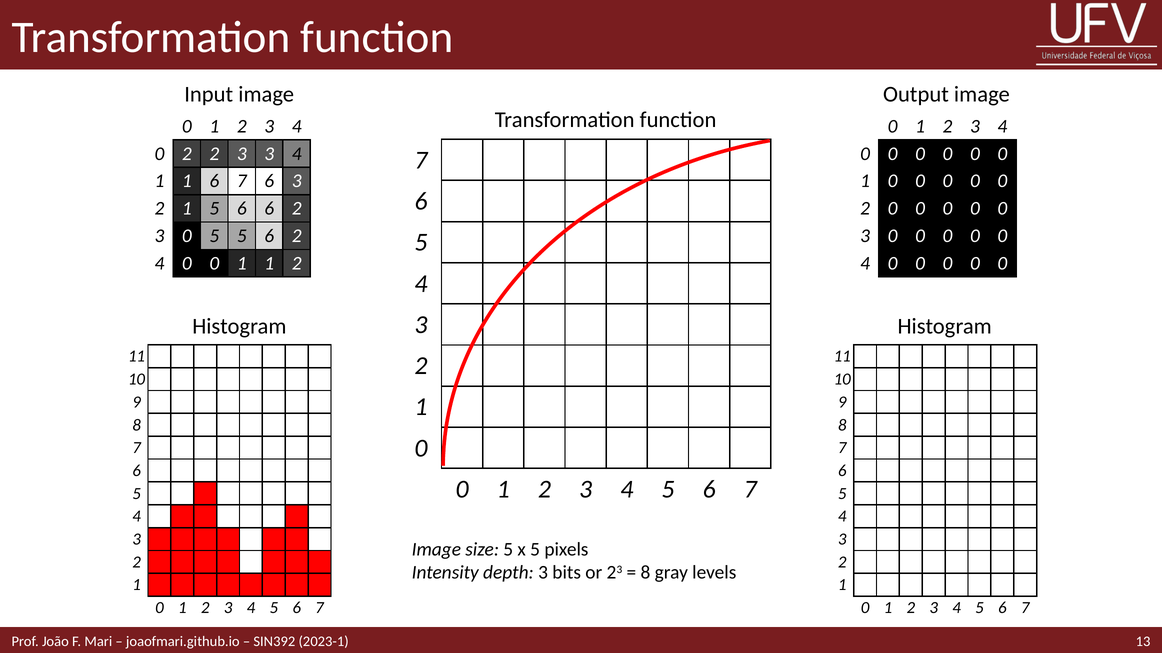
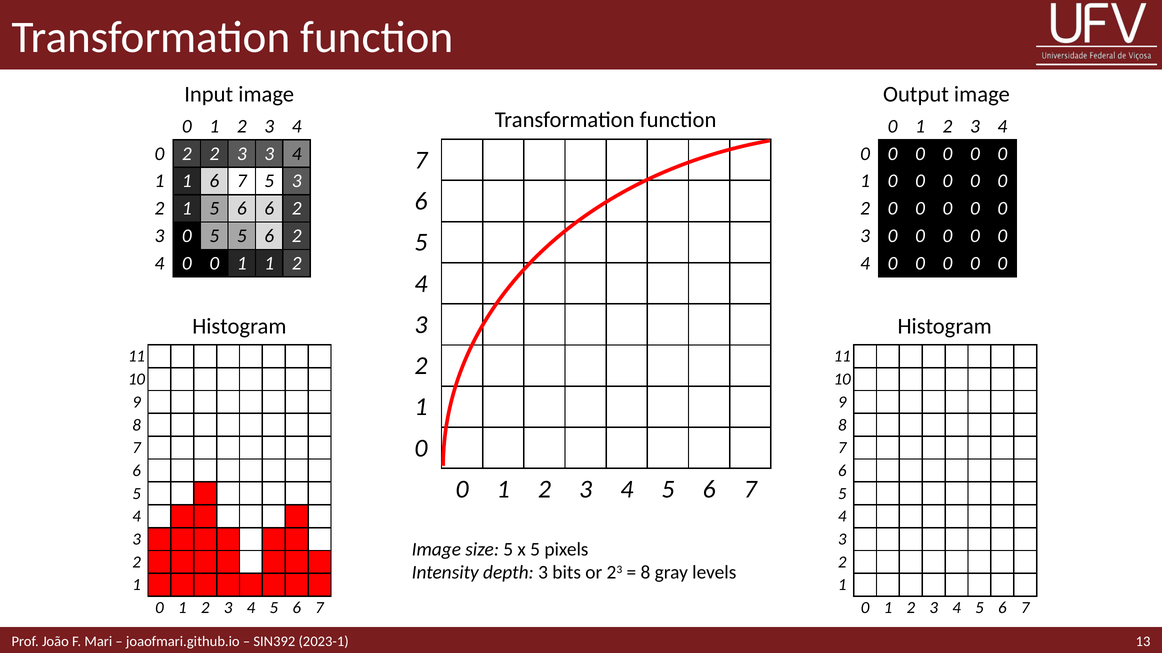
6 7 6: 6 -> 5 (269, 181)
